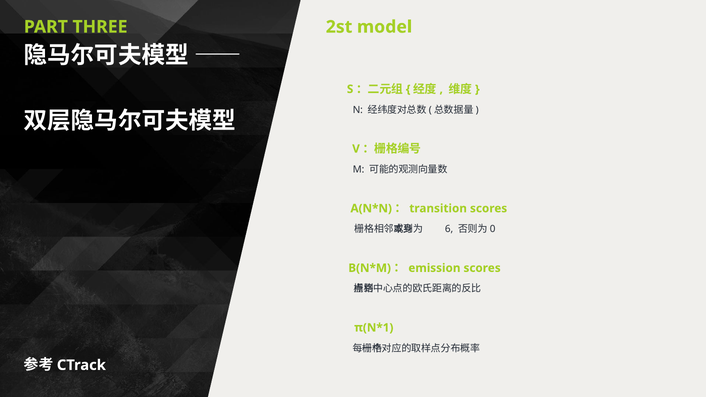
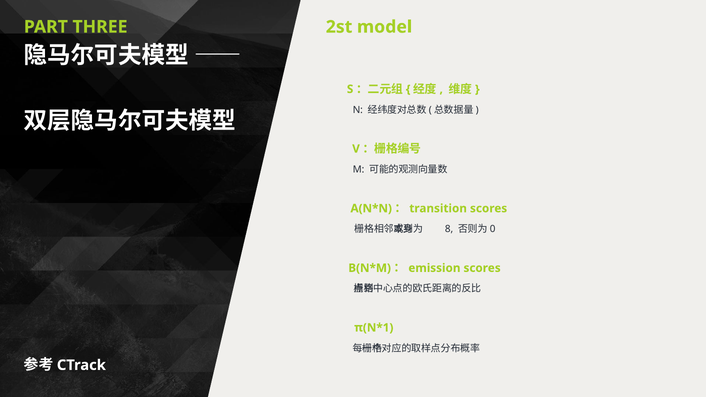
6: 6 -> 8 (449, 229)
